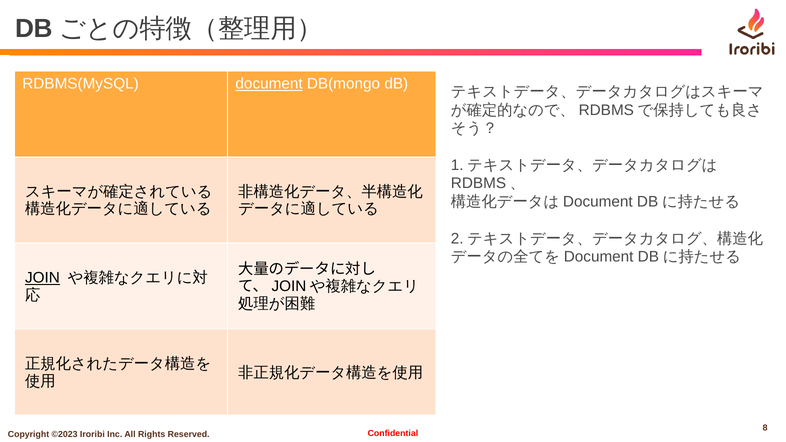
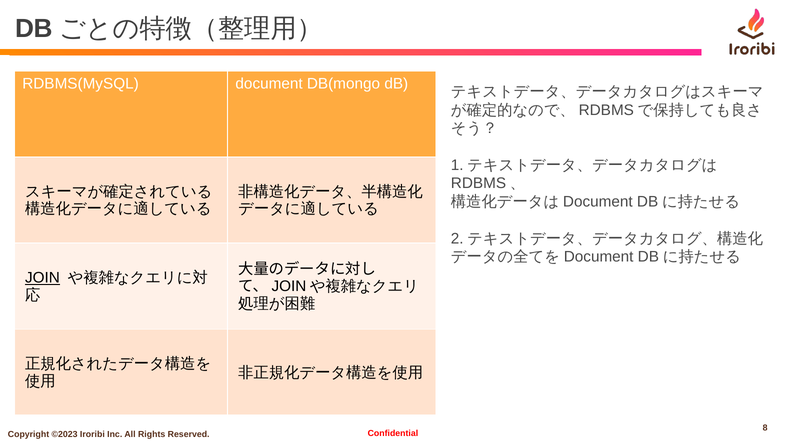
document underline: present -> none (269, 84)
